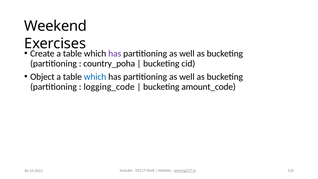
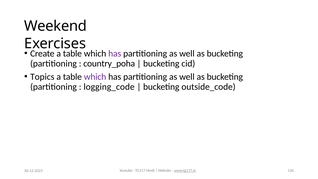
Object: Object -> Topics (42, 77)
which colour: blue -> purple (95, 77)
amount_code: amount_code -> outside_code (209, 87)
